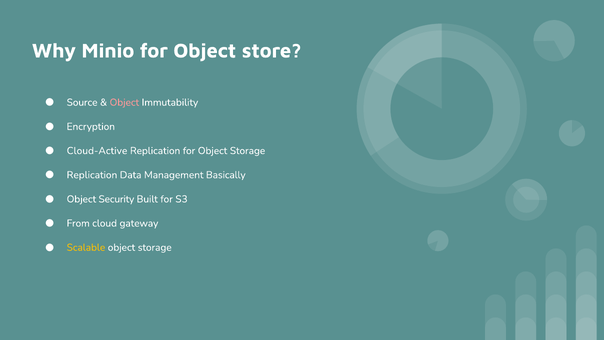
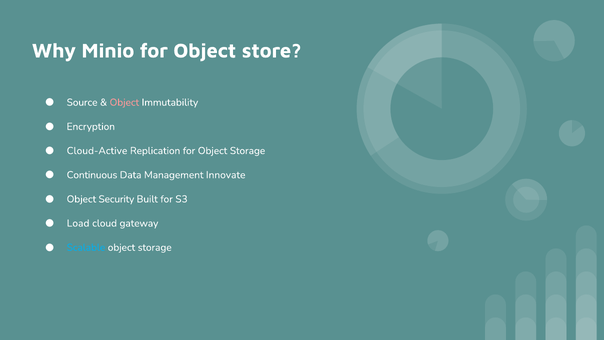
Replication: Replication -> Continuous (92, 175)
Basically: Basically -> Innovate (226, 175)
From: From -> Load (78, 223)
Scalable colour: yellow -> light blue (86, 247)
